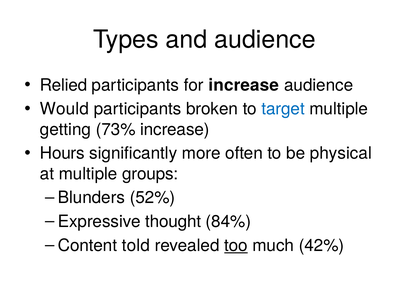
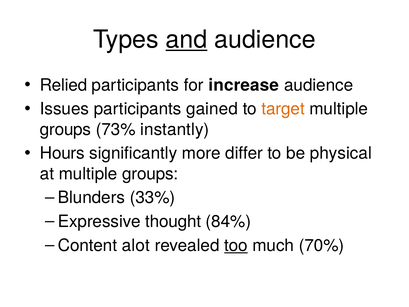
and underline: none -> present (186, 40)
Would: Would -> Issues (64, 109)
broken: broken -> gained (212, 109)
target colour: blue -> orange (283, 109)
getting: getting -> groups (66, 129)
73% increase: increase -> instantly (175, 129)
often: often -> differ (244, 153)
52%: 52% -> 33% (152, 198)
told: told -> alot (136, 245)
42%: 42% -> 70% (322, 245)
